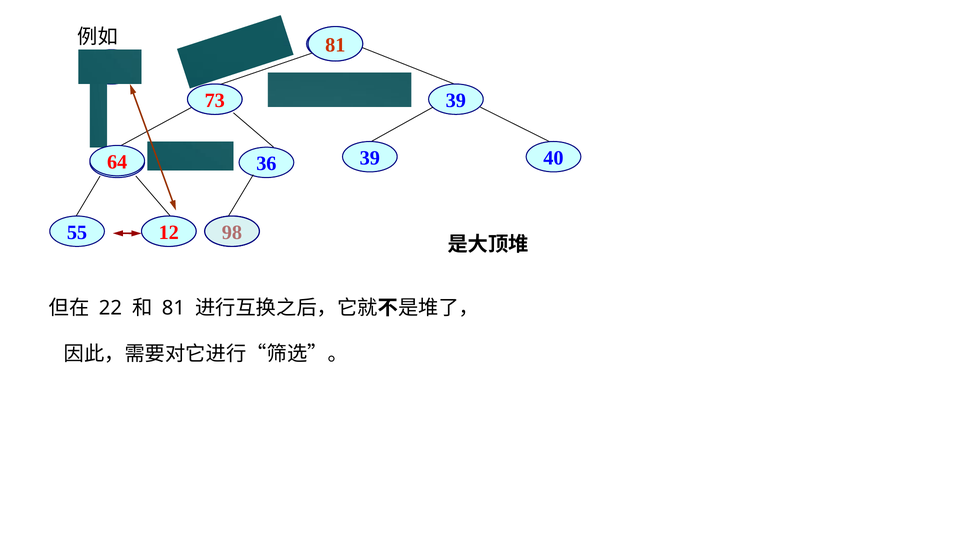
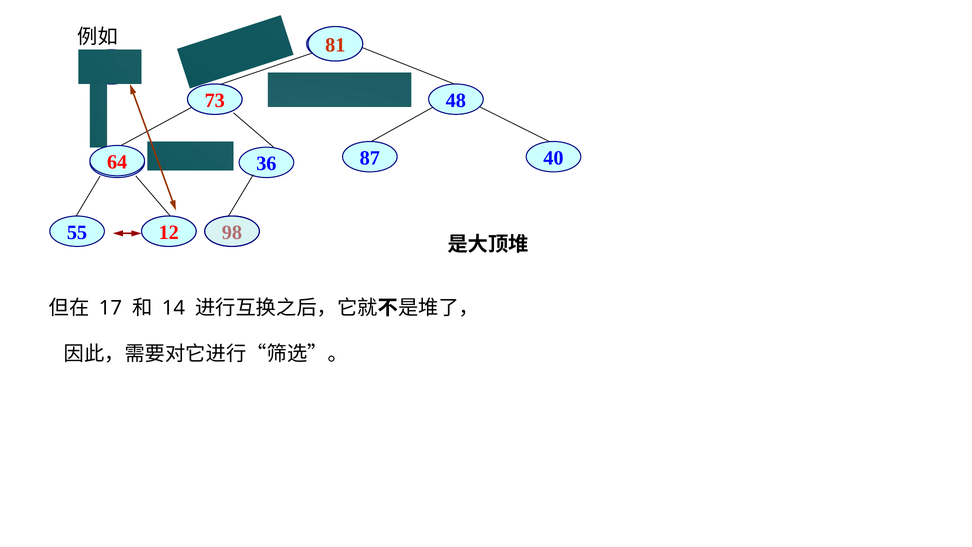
39: 39 -> 48 (456, 101)
36 39: 39 -> 87 (370, 158)
22: 22 -> 17 (110, 308)
81: 81 -> 14 (173, 308)
